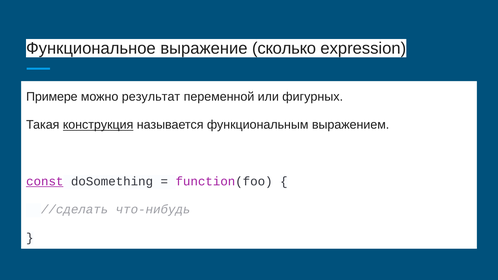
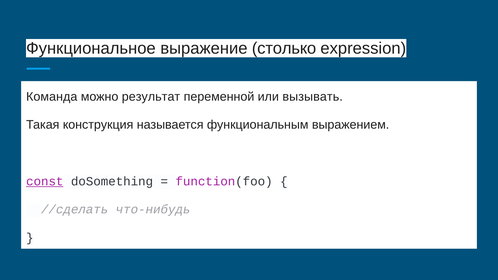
сколько: сколько -> столько (284, 49)
Примере: Примере -> Команда (52, 97)
фигурных: фигурных -> вызывать (313, 97)
конструкция underline: present -> none (98, 125)
